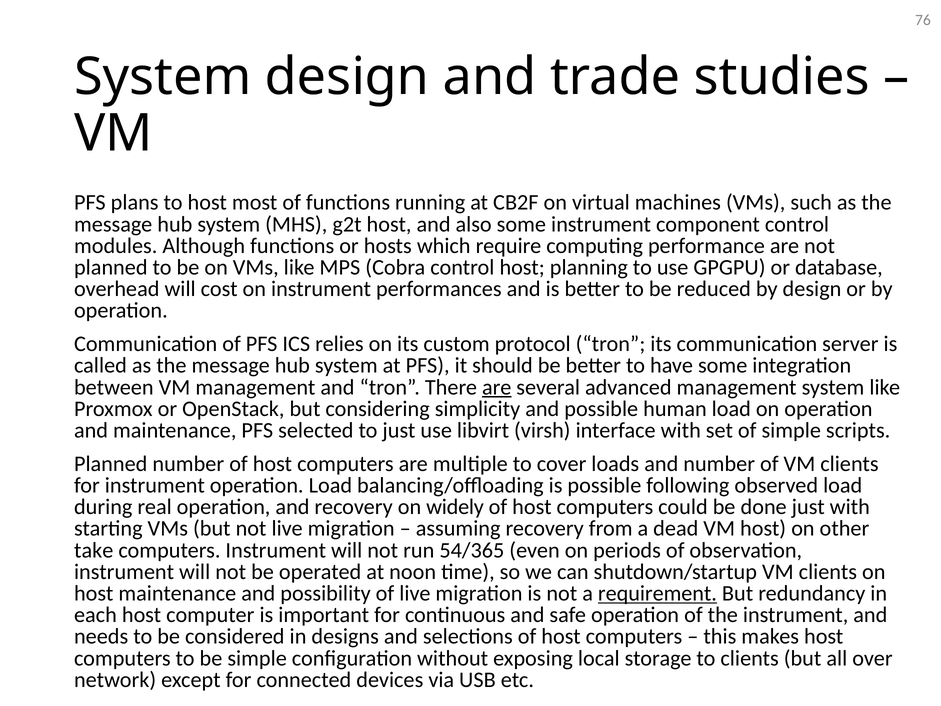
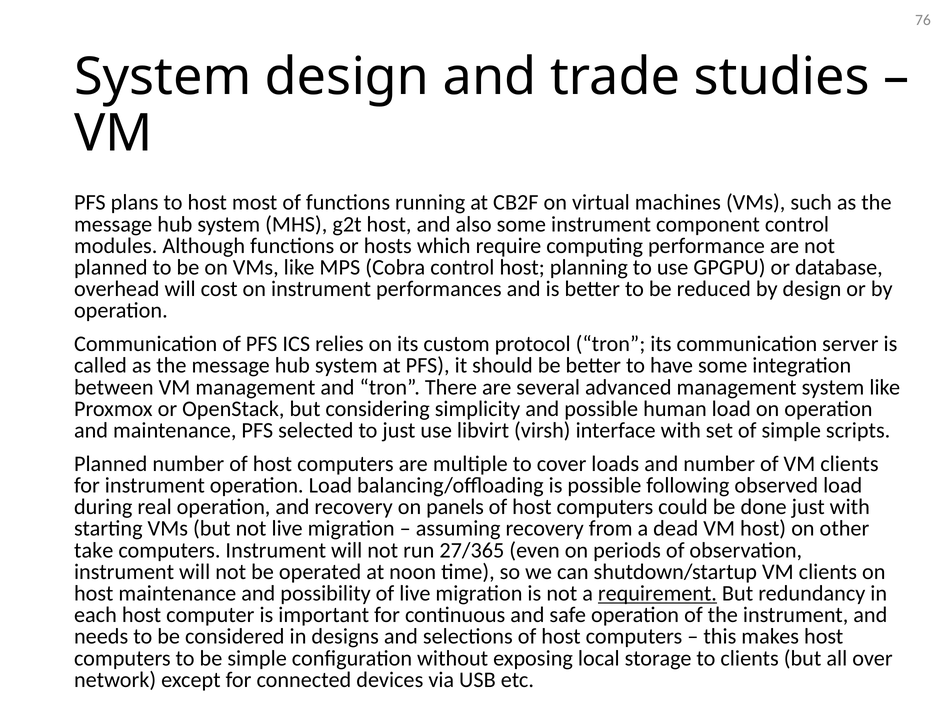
are underline: present -> none (497, 387)
widely: widely -> panels (455, 507)
54/365: 54/365 -> 27/365 (472, 550)
